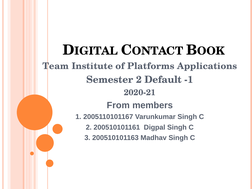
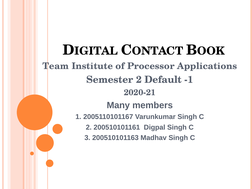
Platforms: Platforms -> Processor (151, 66)
From: From -> Many (118, 105)
